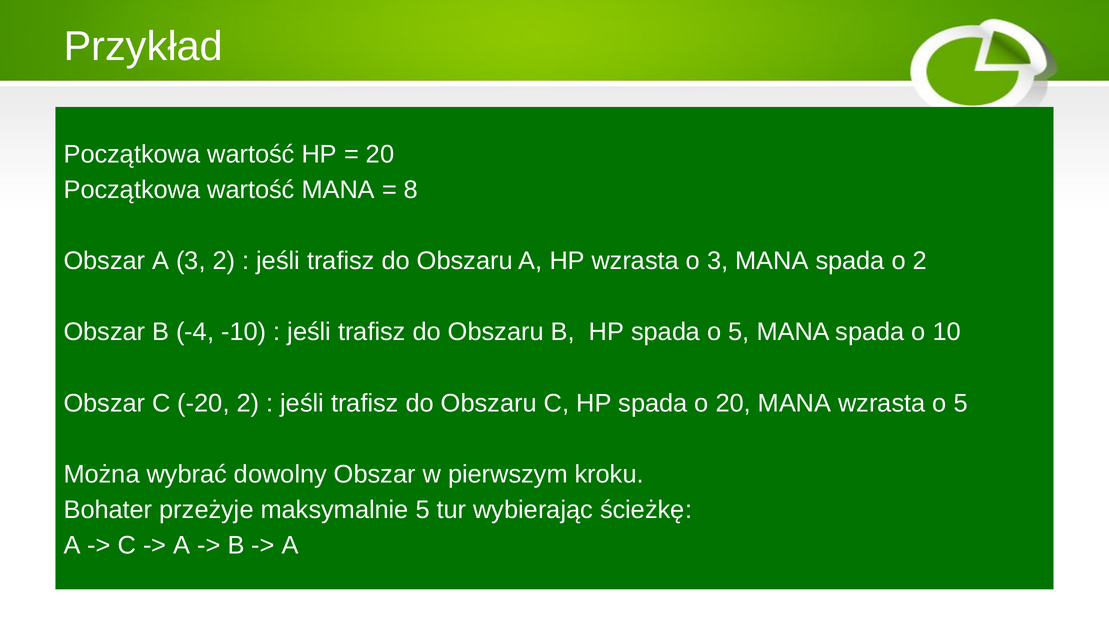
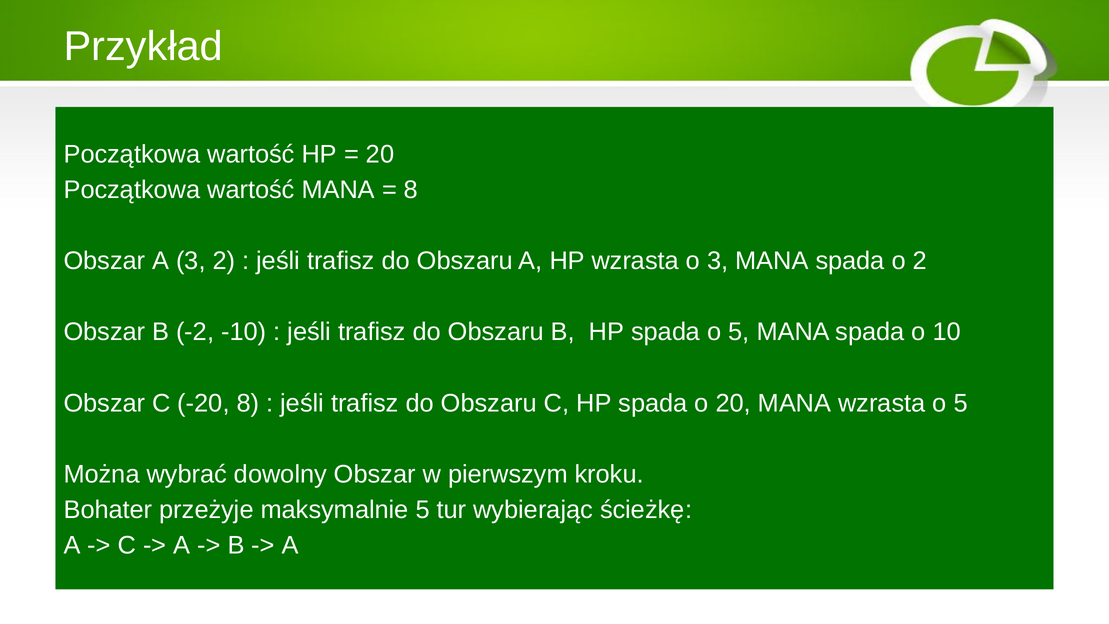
-4: -4 -> -2 (195, 332)
-20 2: 2 -> 8 (248, 403)
